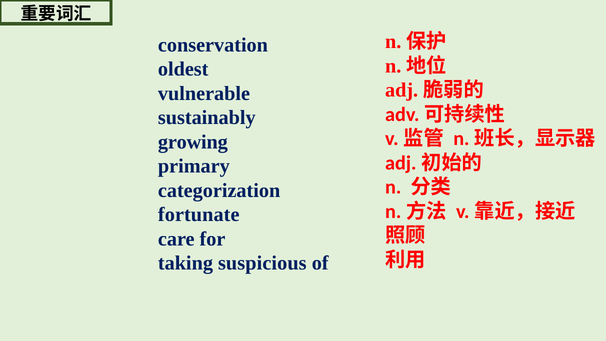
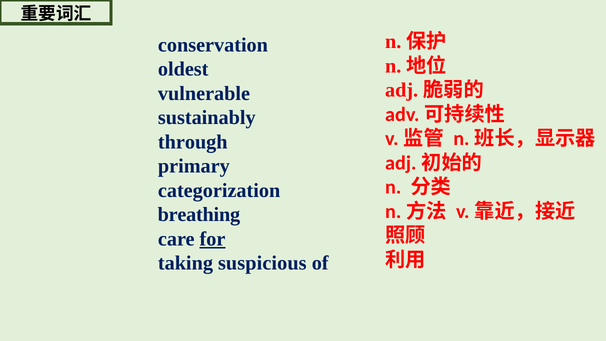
growing: growing -> through (193, 142)
fortunate: fortunate -> breathing (199, 215)
for underline: none -> present (212, 239)
